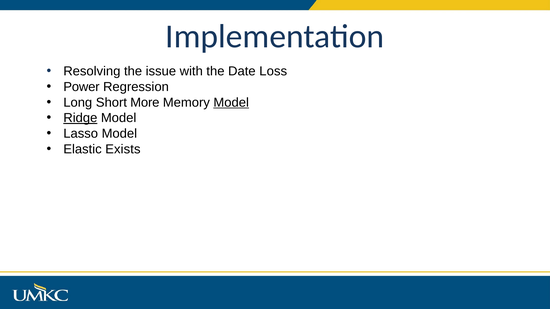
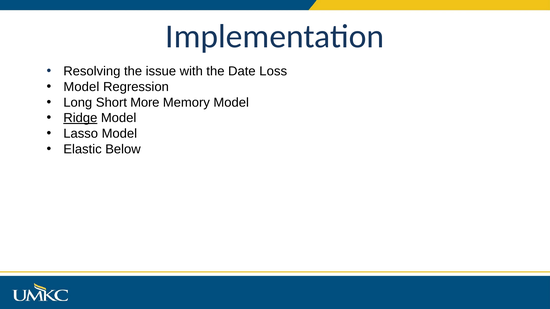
Power: Power -> Model (81, 87)
Model underline: present -> none (231, 103)
Exists: Exists -> Below (123, 149)
